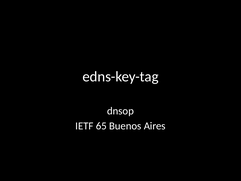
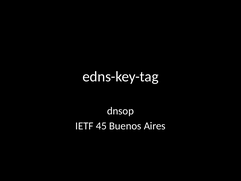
65: 65 -> 45 (101, 126)
